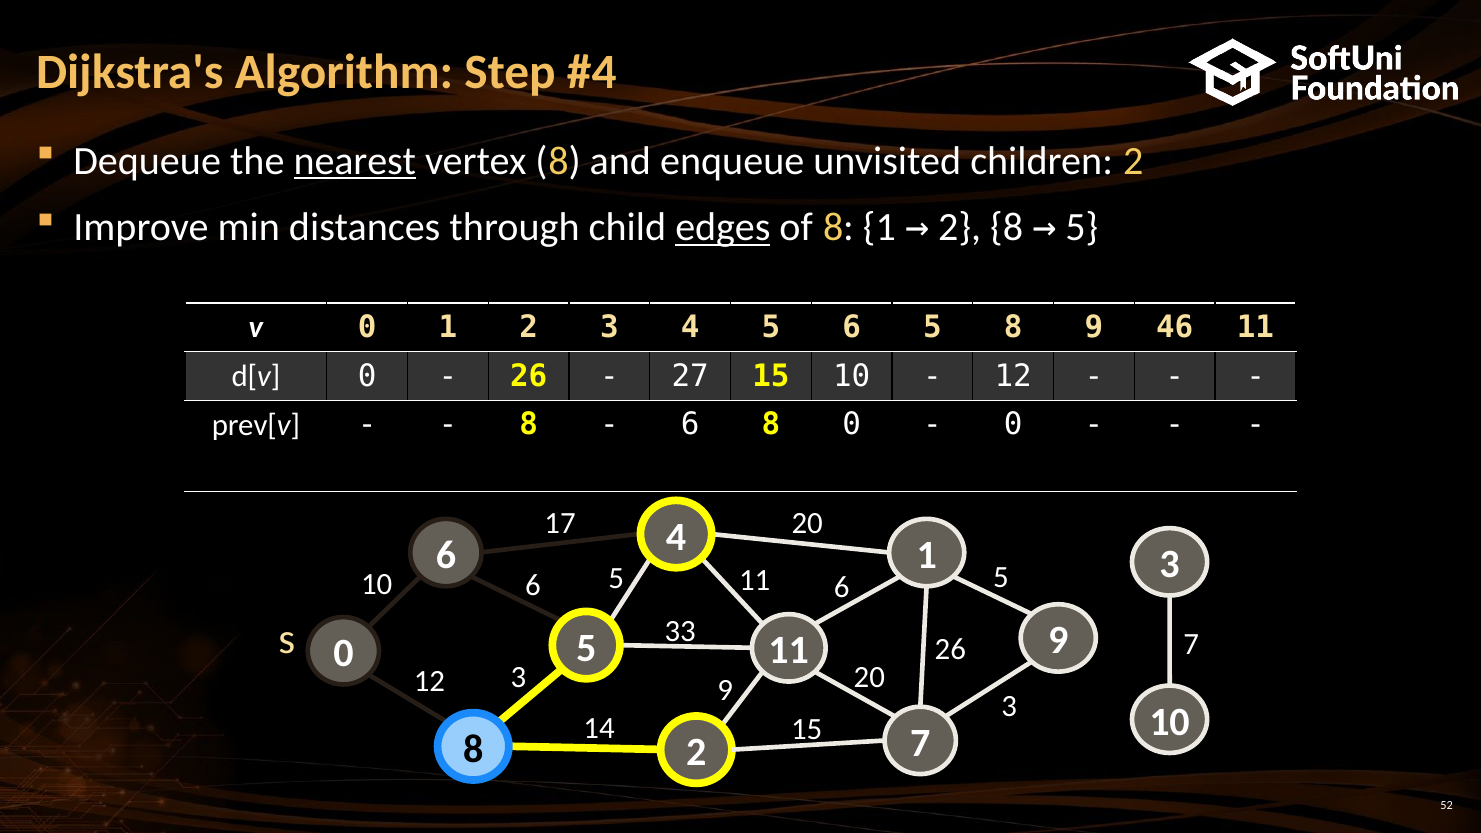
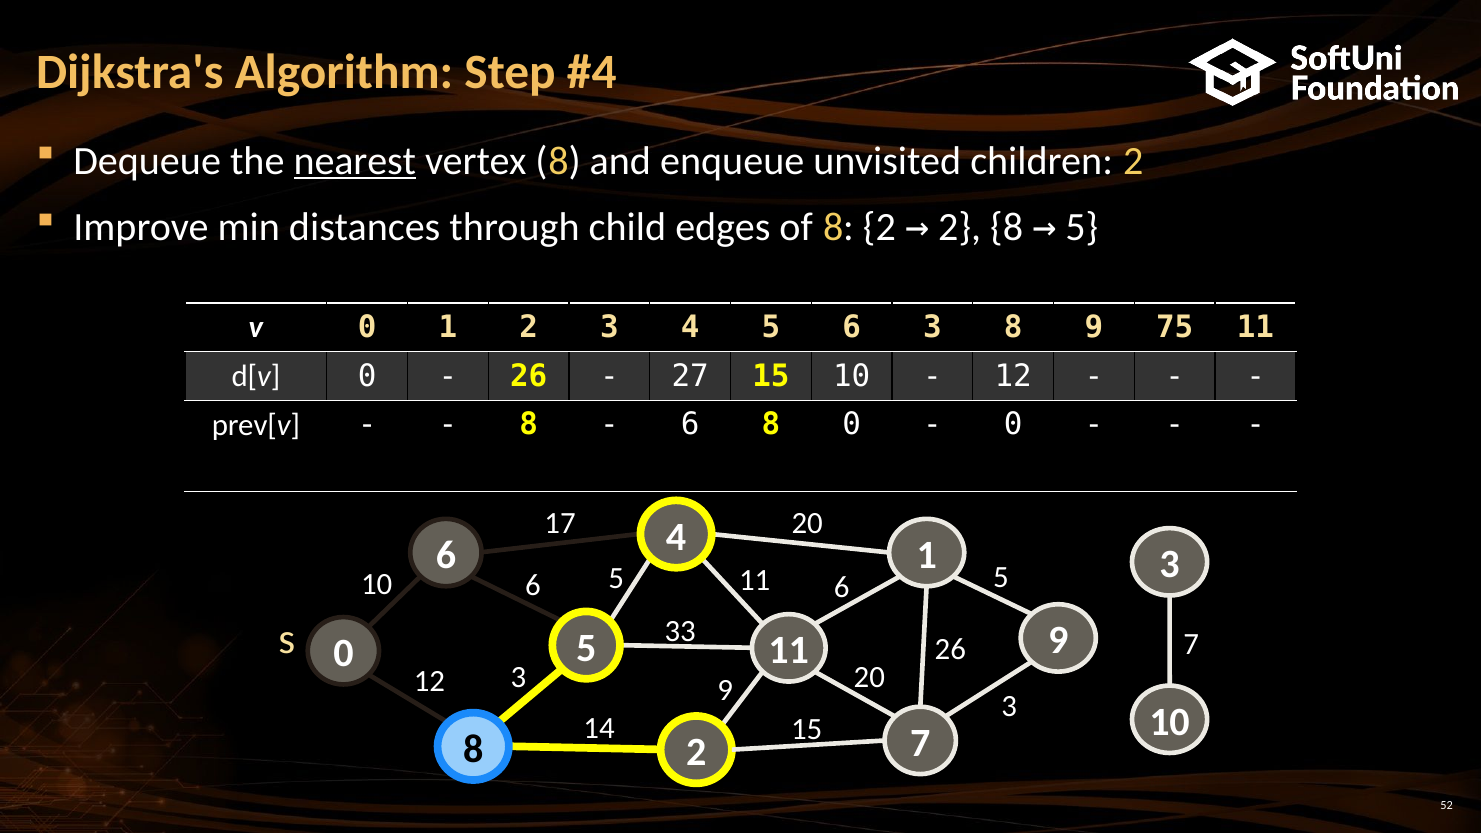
edges underline: present -> none (723, 228)
8 1: 1 -> 2 (879, 228)
6 5: 5 -> 3 (933, 327)
46: 46 -> 75 (1175, 327)
